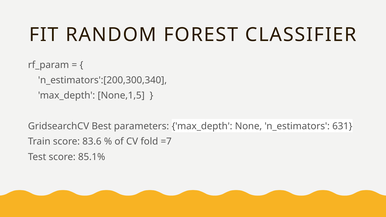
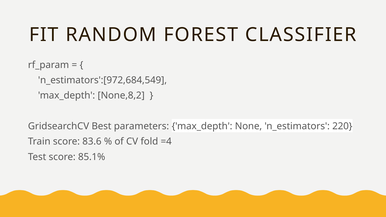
n_estimators':[200,300,340: n_estimators':[200,300,340 -> n_estimators':[972,684,549 (102, 80)
None,1,5: None,1,5 -> None,8,2 (121, 96)
631: 631 -> 220 (342, 126)
=7: =7 -> =4 (166, 142)
